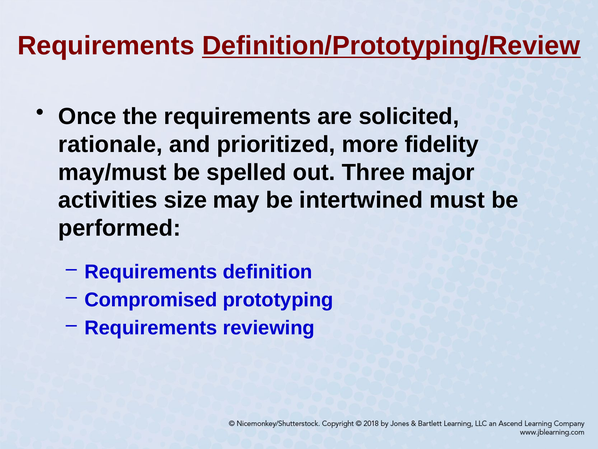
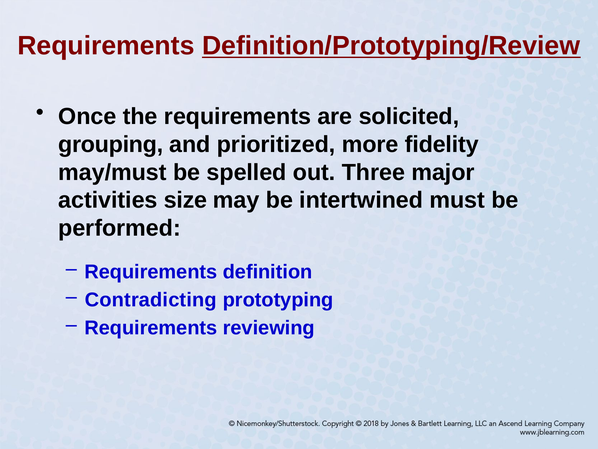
rationale: rationale -> grouping (111, 144)
Compromised: Compromised -> Contradicting (151, 300)
